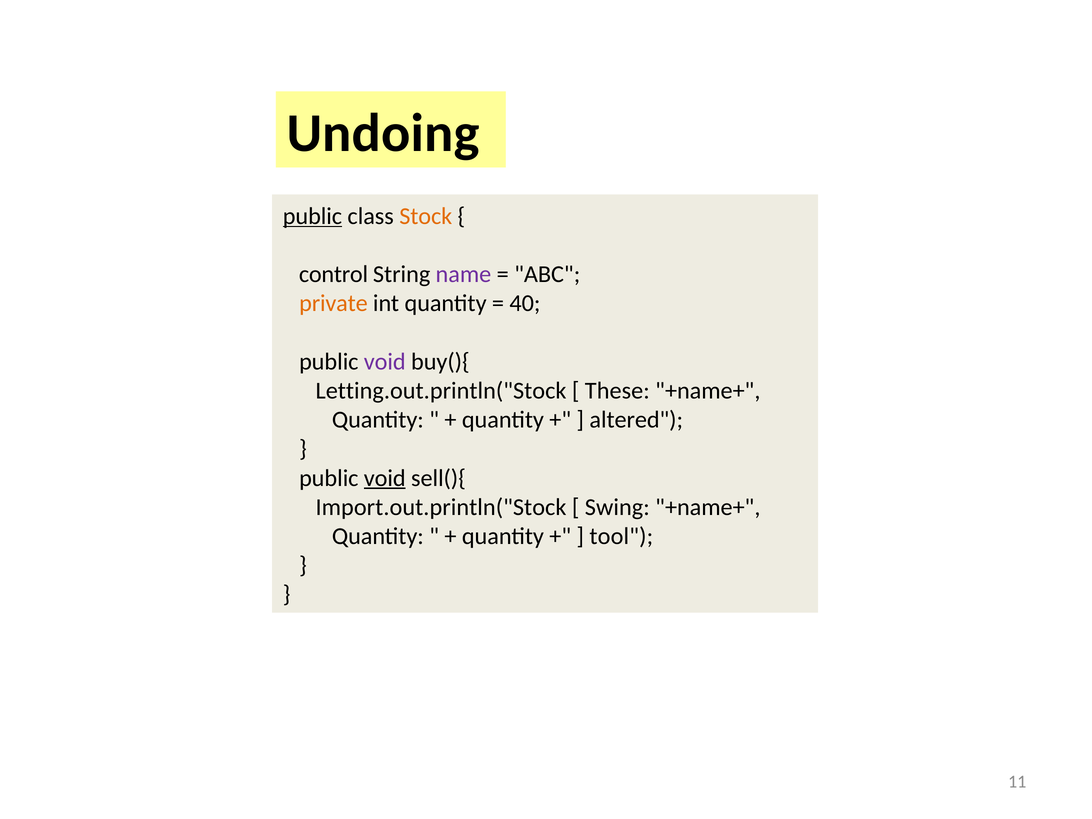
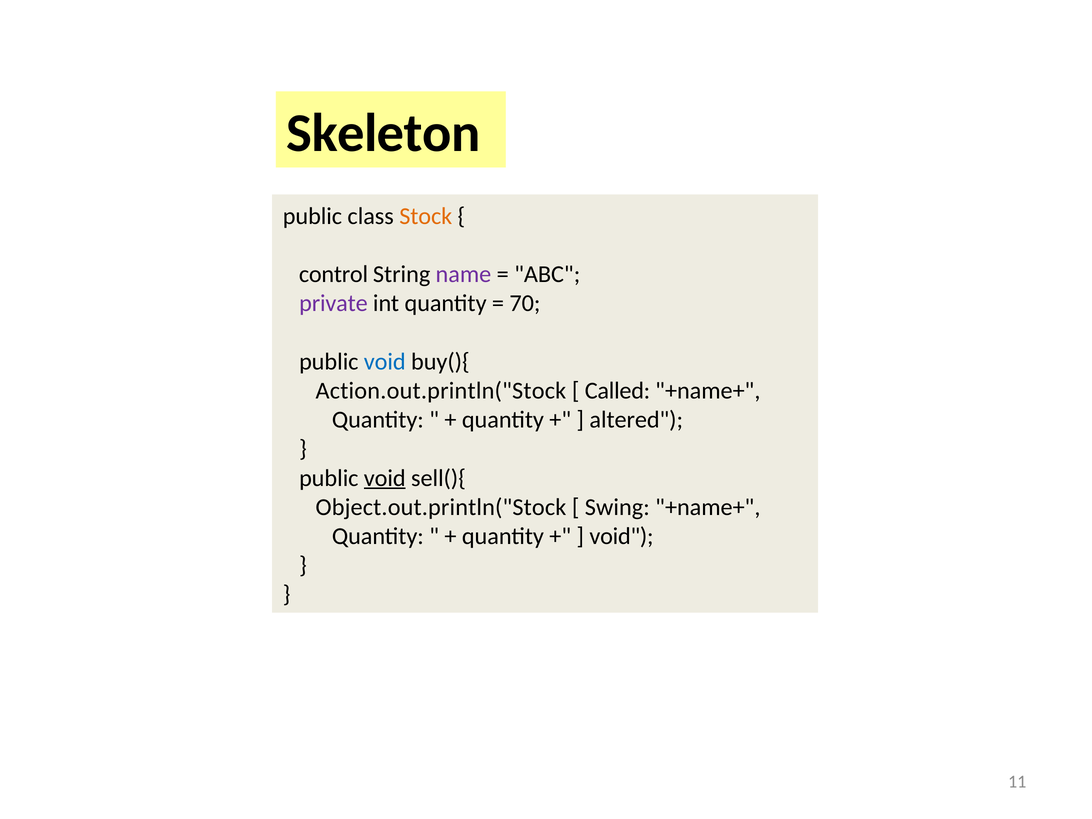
Undoing: Undoing -> Skeleton (383, 133)
public underline: present -> none (312, 216)
private colour: orange -> purple (333, 303)
40: 40 -> 70 (525, 303)
void colour: purple -> blue (385, 362)
Letting.out.println("Stock: Letting.out.println("Stock -> Action.out.println("Stock (441, 391)
These: These -> Called (617, 391)
Import.out.println("Stock: Import.out.println("Stock -> Object.out.println("Stock (441, 507)
tool: tool -> void (622, 536)
